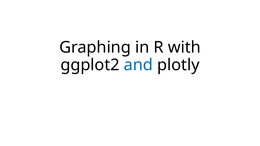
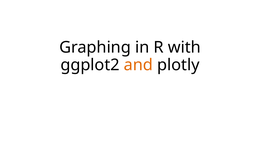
and colour: blue -> orange (138, 65)
